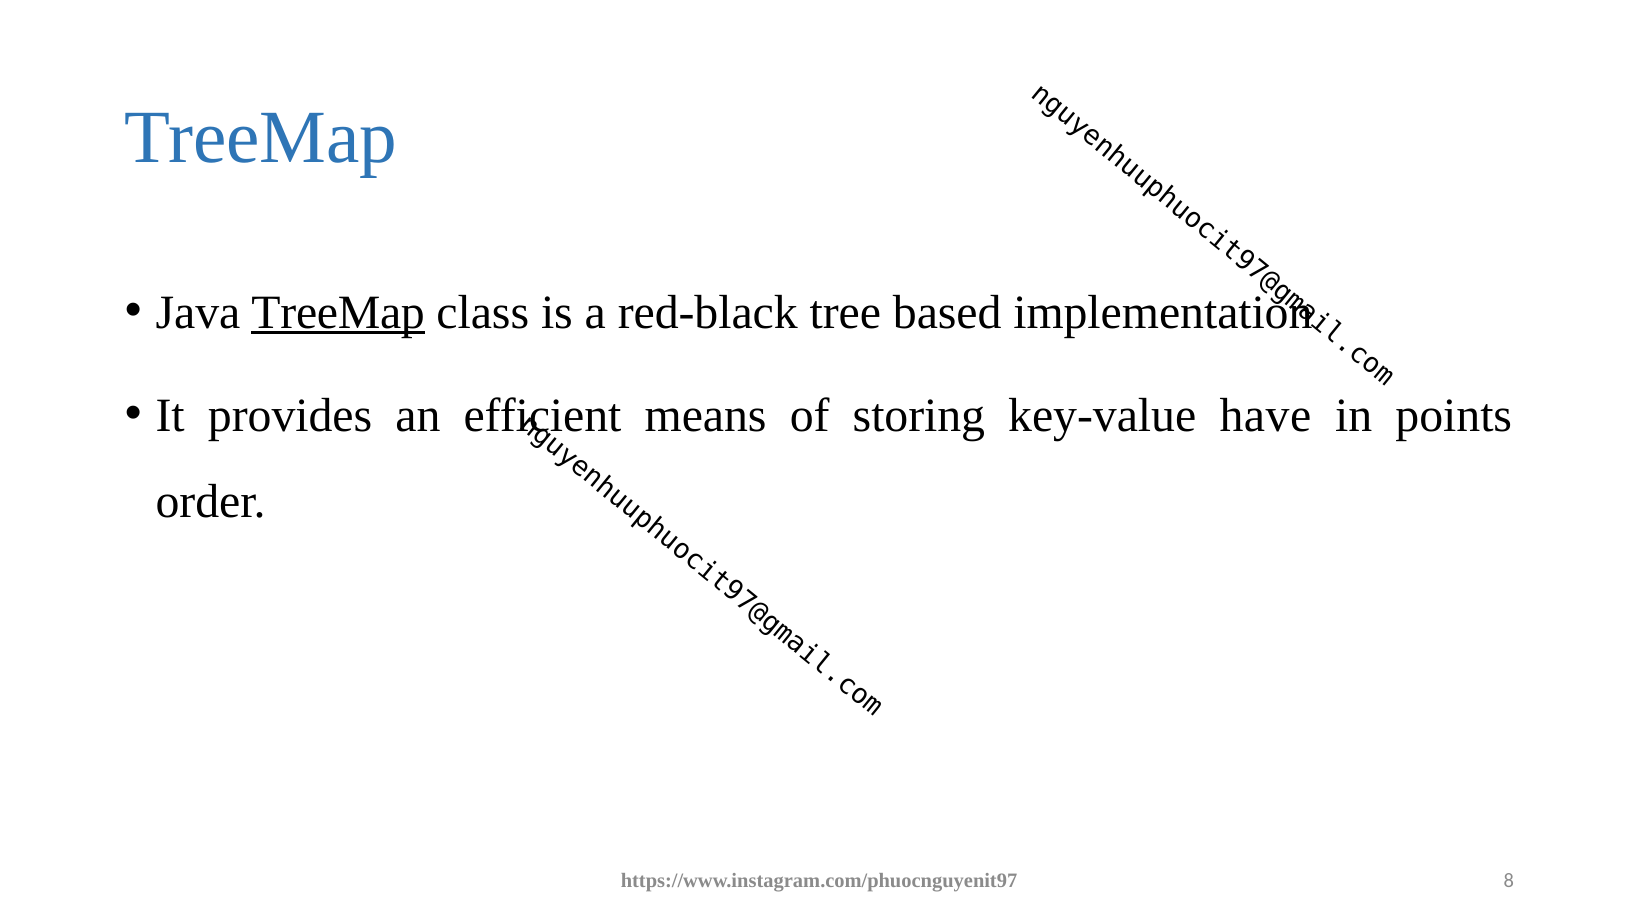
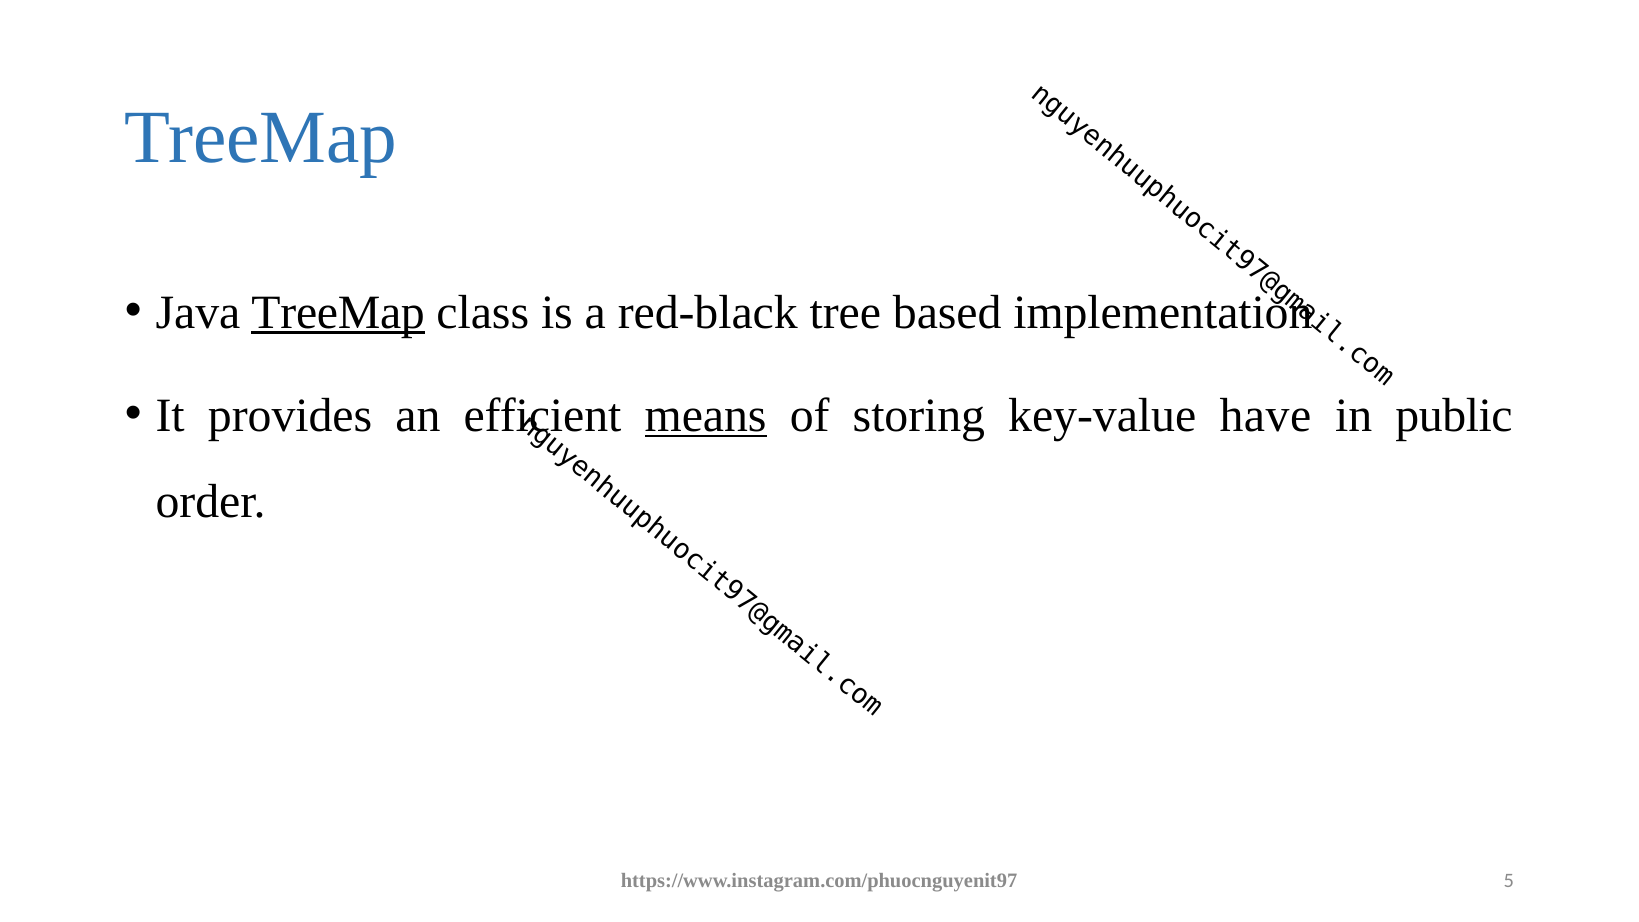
means underline: none -> present (706, 415)
points: points -> public (1454, 415)
8: 8 -> 5 (1509, 880)
